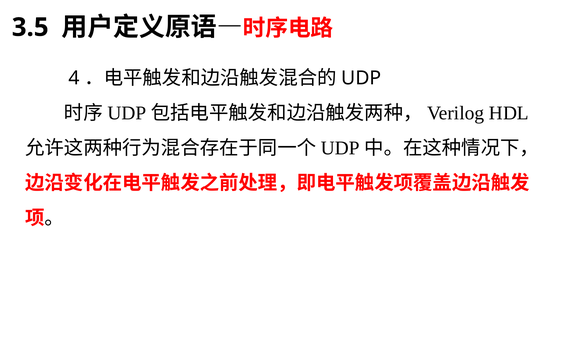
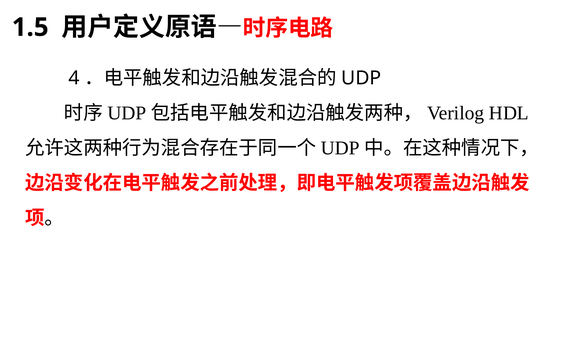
3.5: 3.5 -> 1.5 (30, 27)
